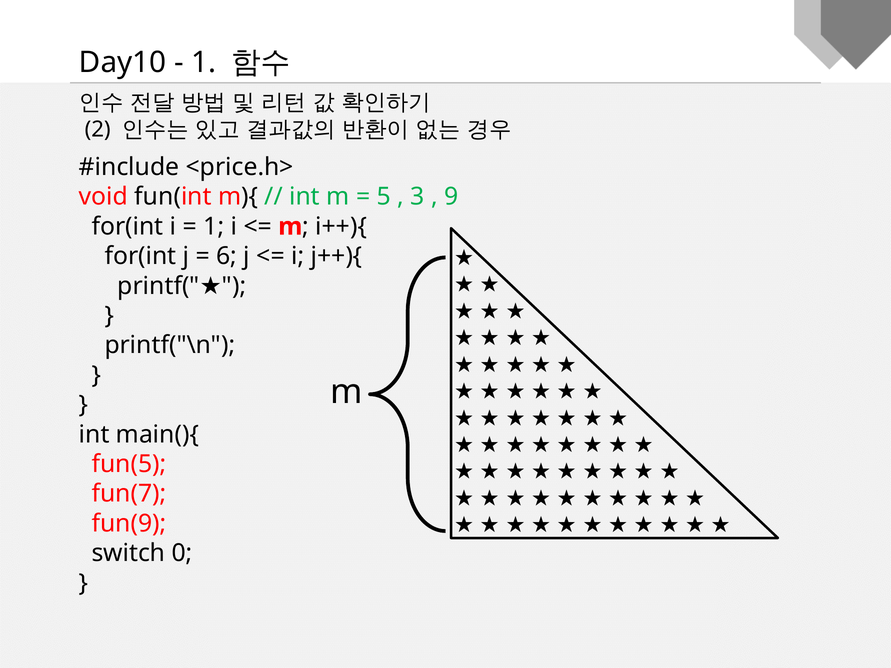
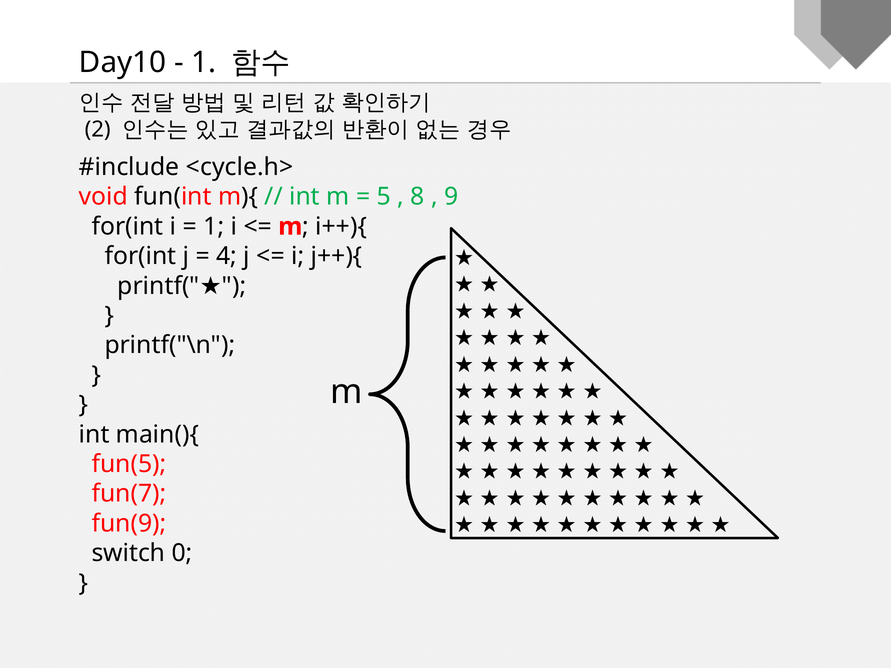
<price.h>: <price.h> -> <cycle.h> (240, 167)
3: 3 -> 8 (417, 197)
6: 6 -> 4 (227, 256)
